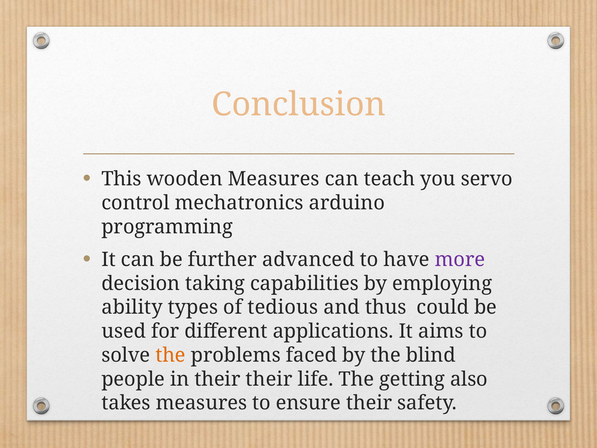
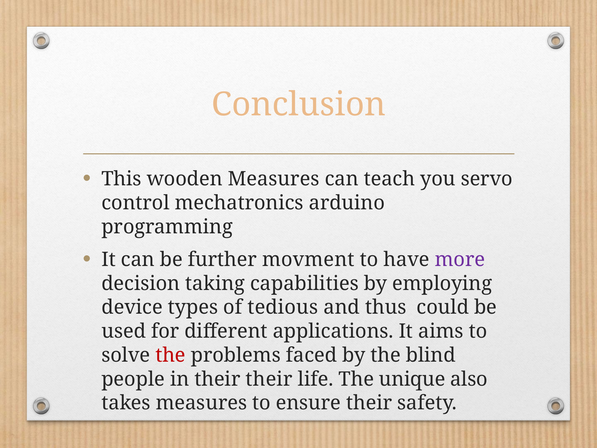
advanced: advanced -> movment (308, 259)
ability: ability -> device (132, 307)
the colour: orange -> red (171, 355)
getting: getting -> unique (412, 379)
